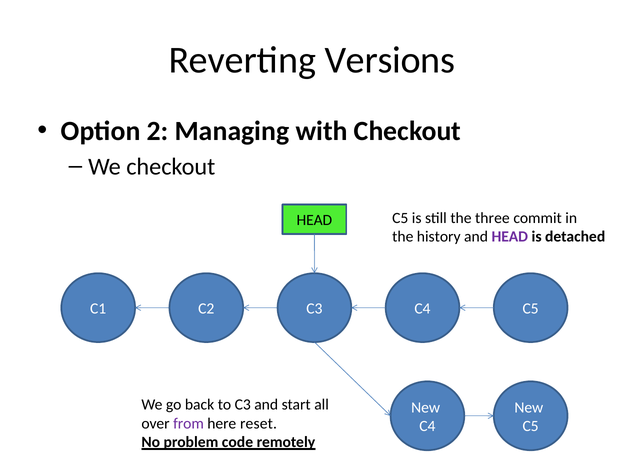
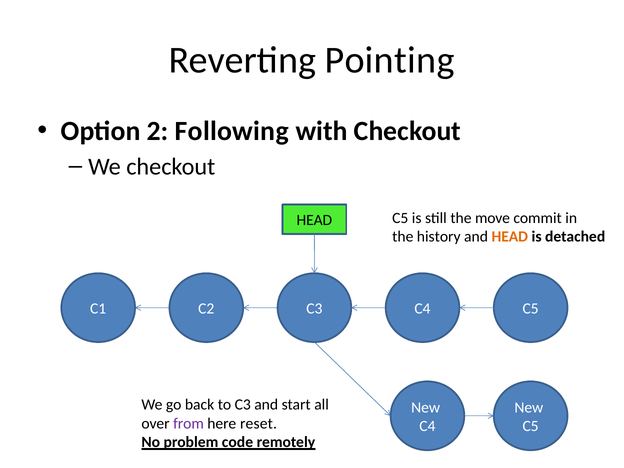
Versions: Versions -> Pointing (390, 60)
Managing: Managing -> Following (232, 131)
three: three -> move (493, 218)
HEAD colour: purple -> orange (510, 237)
